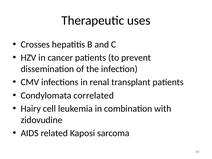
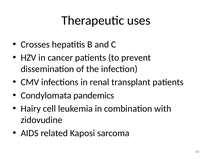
correlated: correlated -> pandemics (94, 95)
